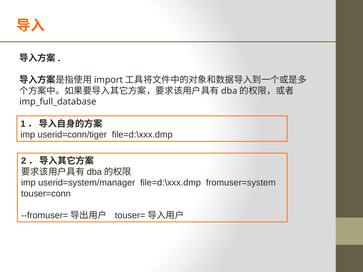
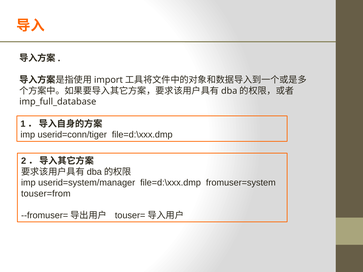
touser=conn: touser=conn -> touser=from (46, 194)
